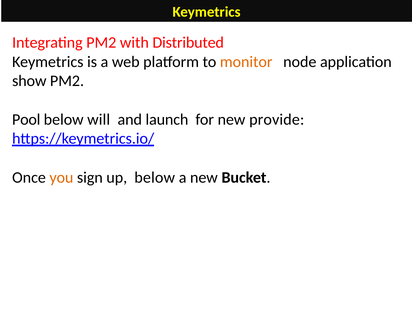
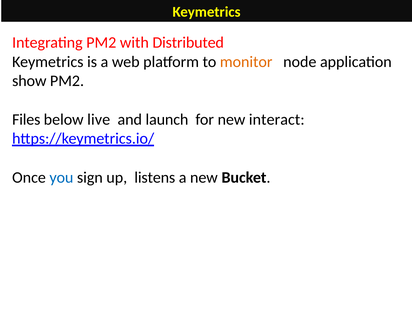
Pool: Pool -> Files (26, 119)
will: will -> live (99, 119)
provide: provide -> interact (277, 119)
you colour: orange -> blue (61, 177)
up below: below -> listens (155, 177)
